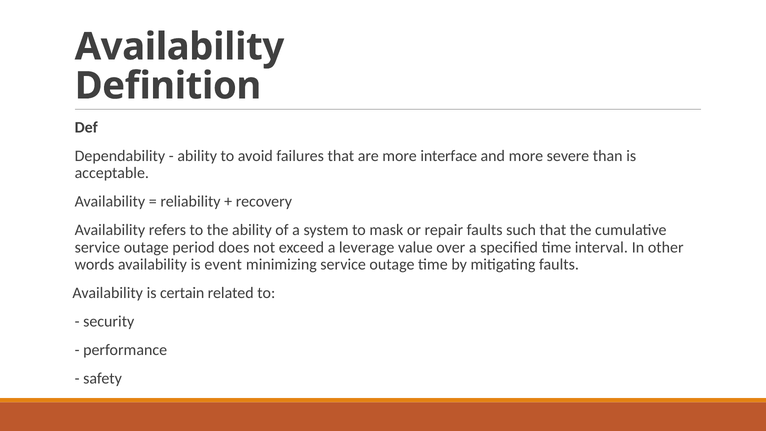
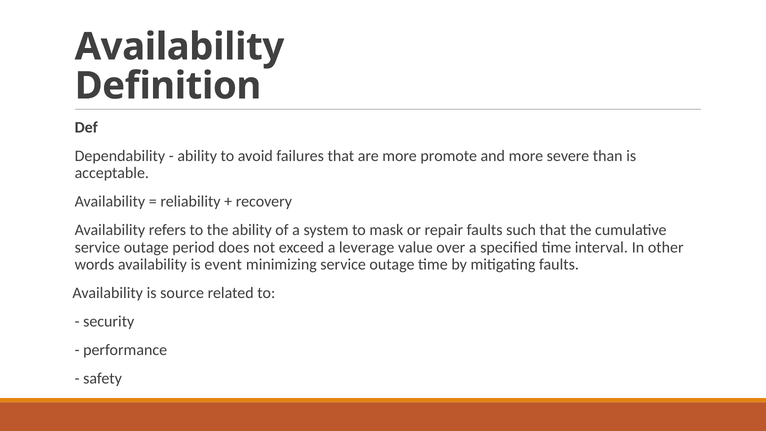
interface: interface -> promote (449, 156)
certain: certain -> source (182, 293)
